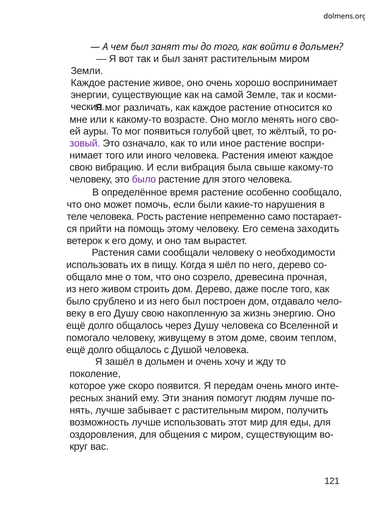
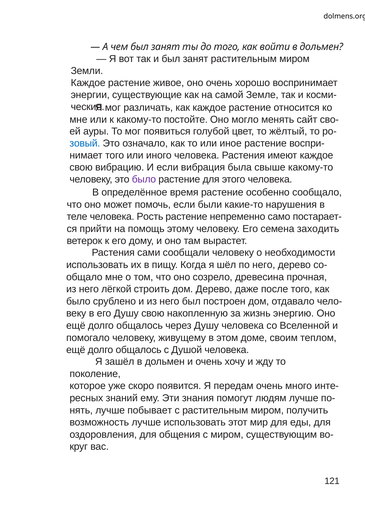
возрасте: возрасте -> постойте (186, 120)
ного: ного -> сайт (307, 120)
зовый colour: purple -> blue (85, 144)
живом: живом -> лёгкой (116, 289)
забывает: забывает -> побывает (150, 411)
